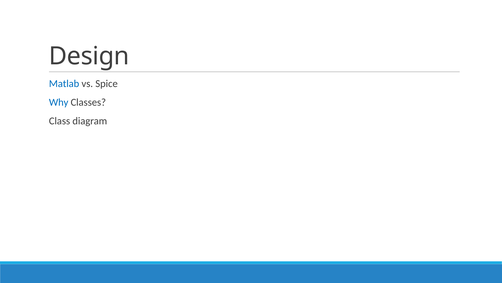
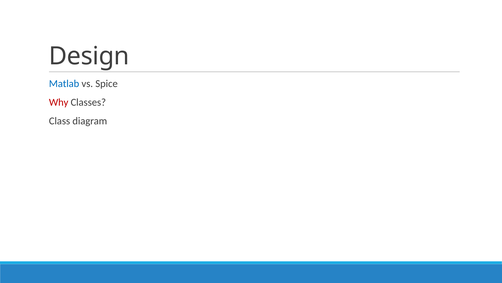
Why colour: blue -> red (59, 102)
